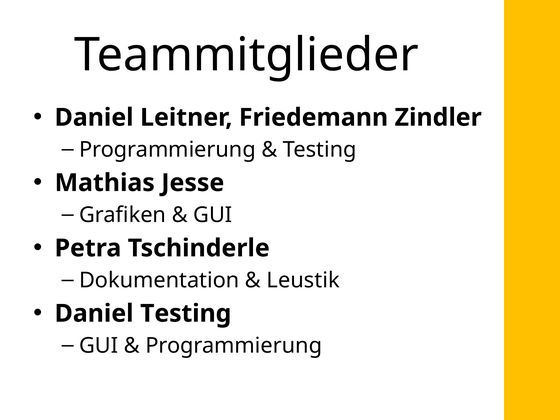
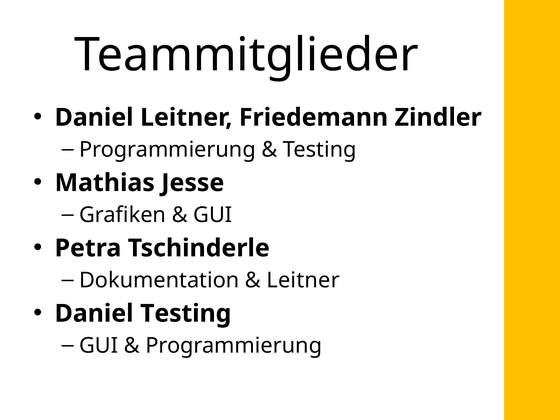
Leustik: Leustik -> Leitner (303, 280)
